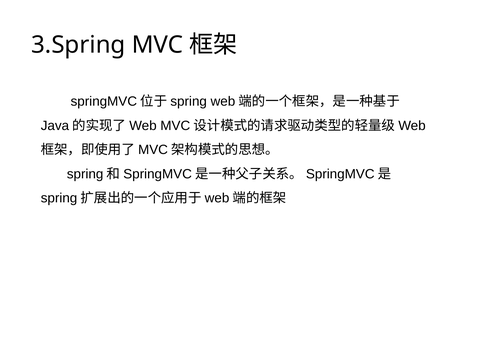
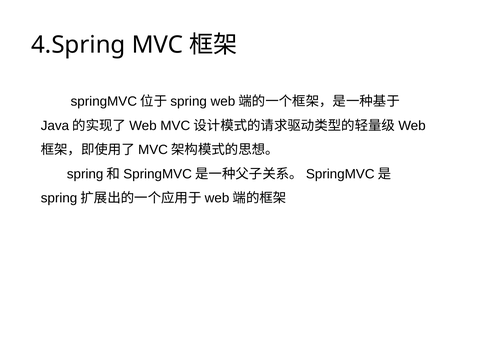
3.Spring: 3.Spring -> 4.Spring (78, 45)
